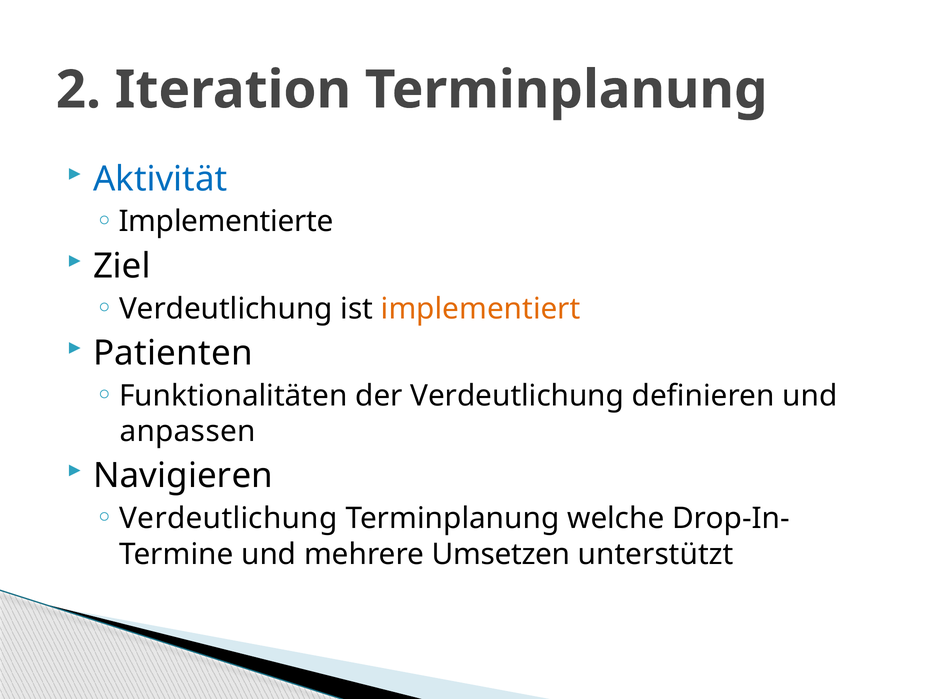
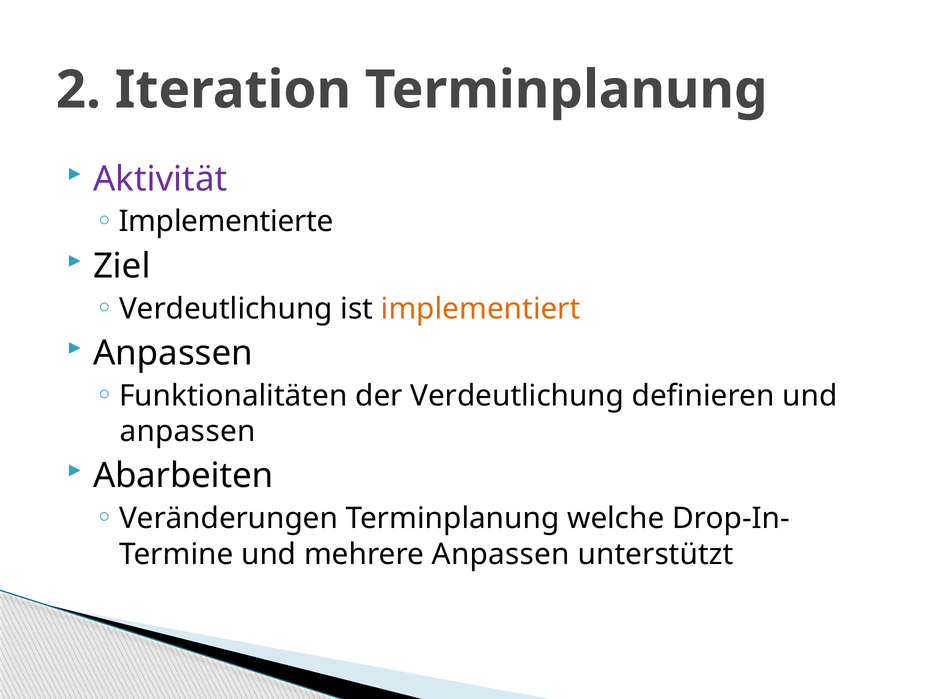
Aktivität colour: blue -> purple (160, 179)
Patienten: Patienten -> Anpassen (173, 353)
Navigieren: Navigieren -> Abarbeiten (183, 476)
Verdeutlichung: Verdeutlichung -> Veränderungen (229, 518)
mehrere Umsetzen: Umsetzen -> Anpassen (501, 554)
